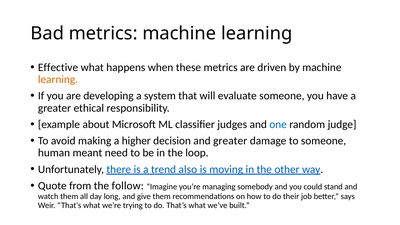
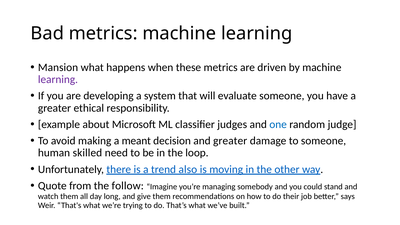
Effective: Effective -> Mansion (58, 67)
learning colour: orange -> purple (58, 80)
higher: higher -> meant (136, 141)
meant: meant -> skilled (87, 153)
